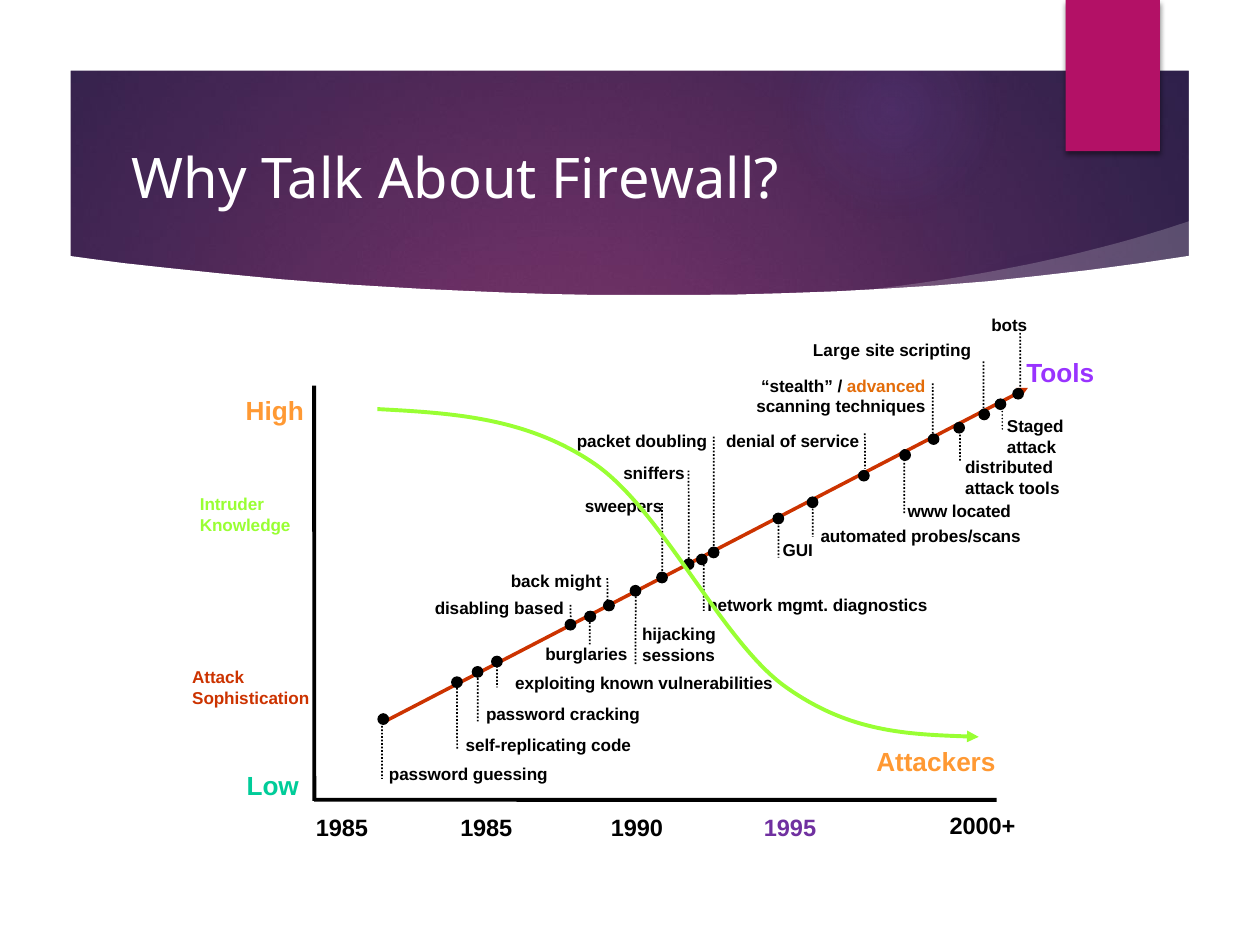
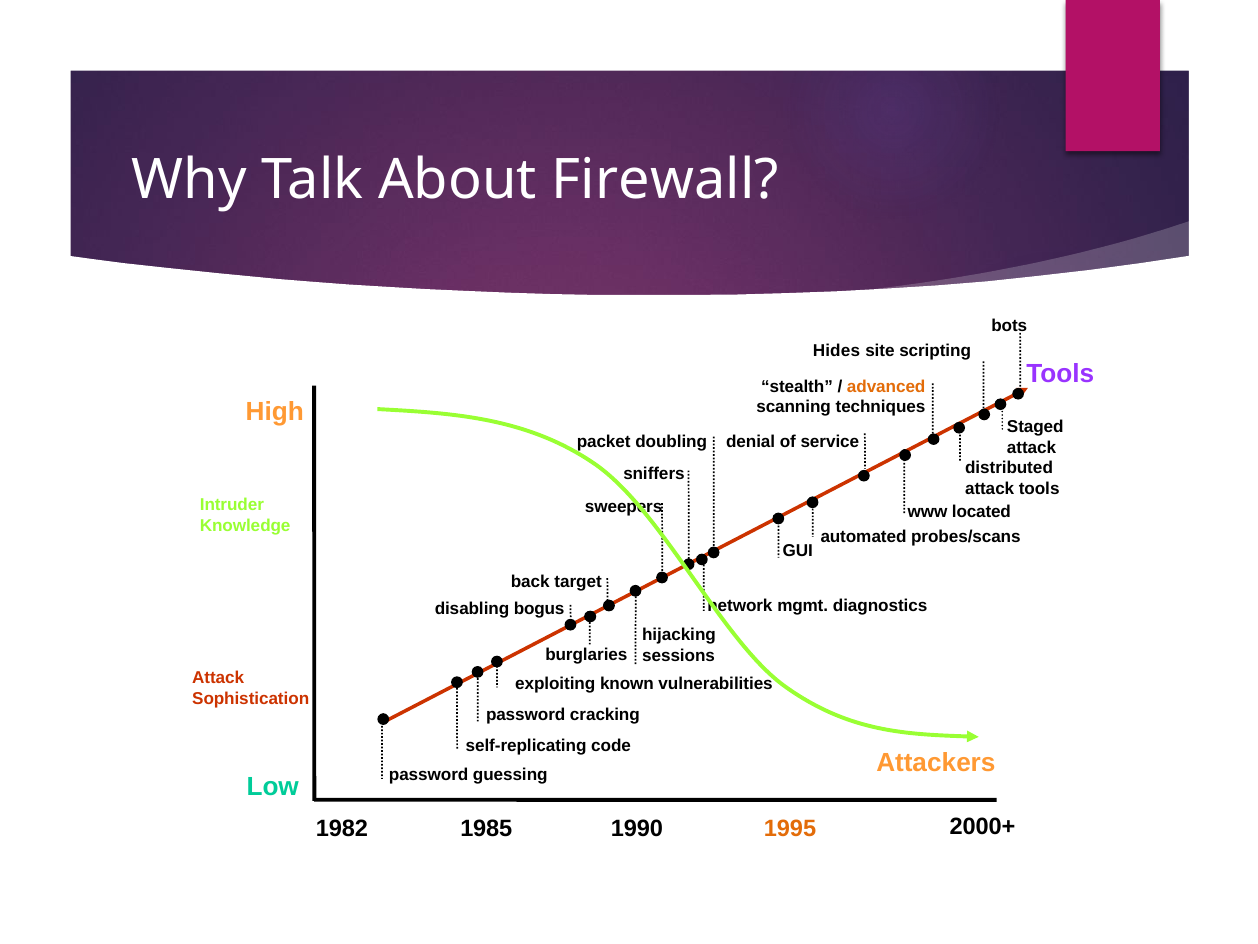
Large: Large -> Hides (836, 351)
might: might -> target (578, 582)
based: based -> bogus (539, 608)
1985: 1985 -> 1982 (342, 828)
1995 colour: purple -> orange (790, 828)
